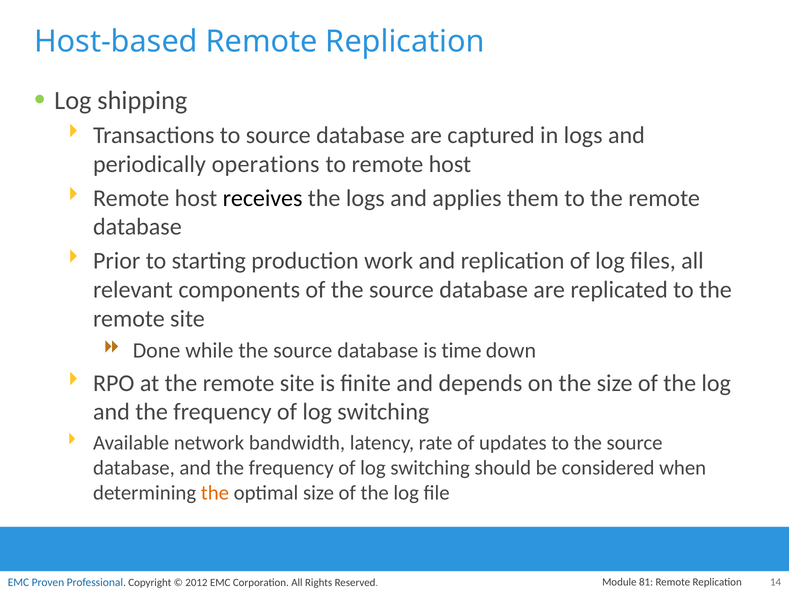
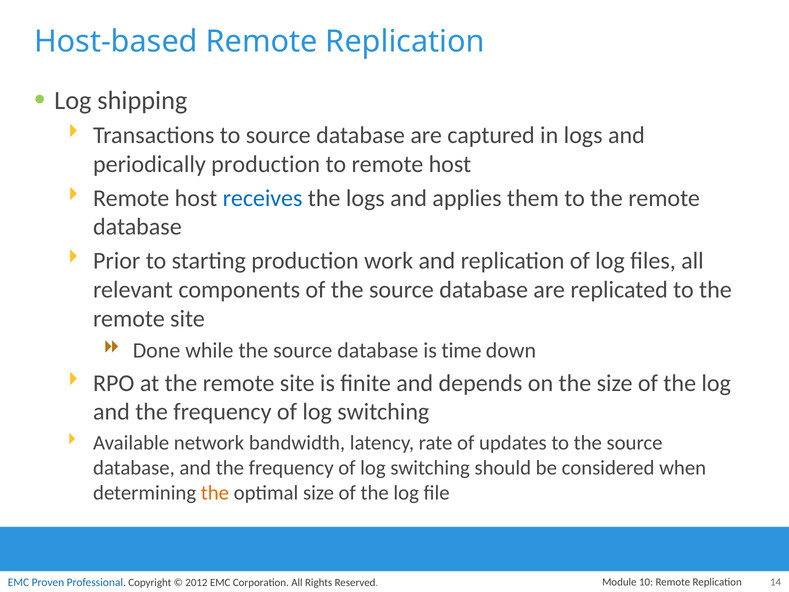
periodically operations: operations -> production (266, 164)
receives colour: black -> blue (263, 198)
81: 81 -> 10 (646, 582)
